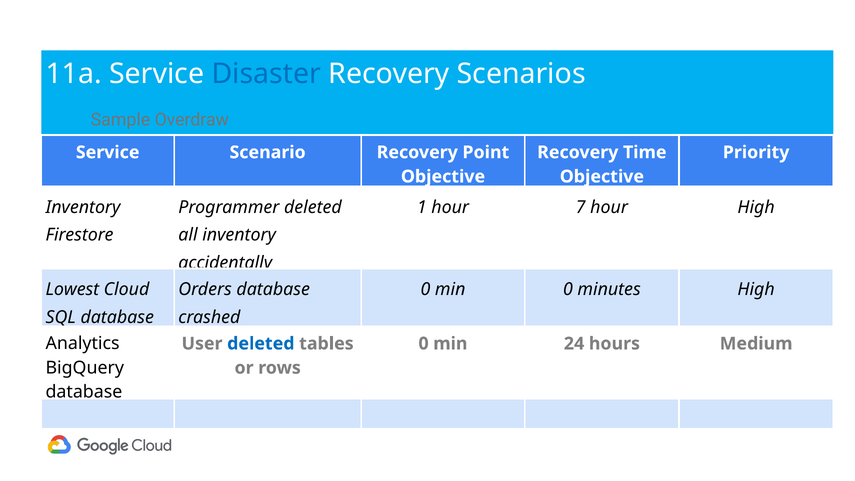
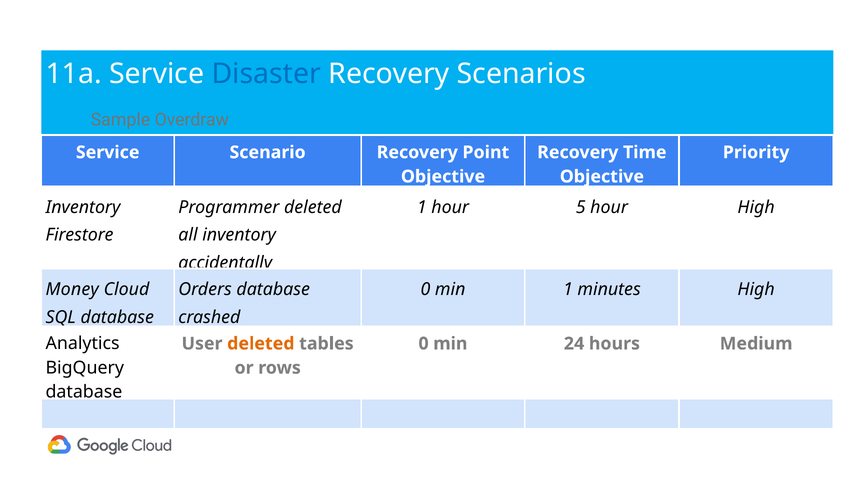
7: 7 -> 5 (581, 207)
Lowest: Lowest -> Money (72, 290)
min 0: 0 -> 1 (568, 290)
deleted colour: blue -> orange (261, 344)
